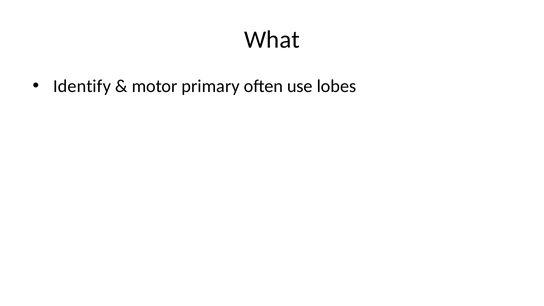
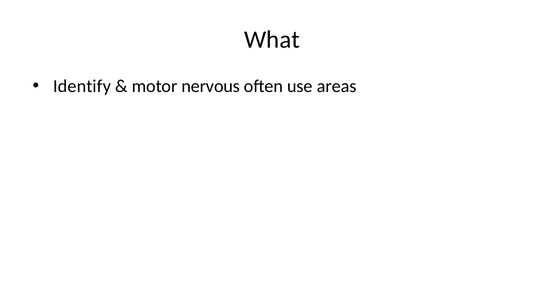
primary: primary -> nervous (211, 86)
lobes: lobes -> areas (337, 86)
